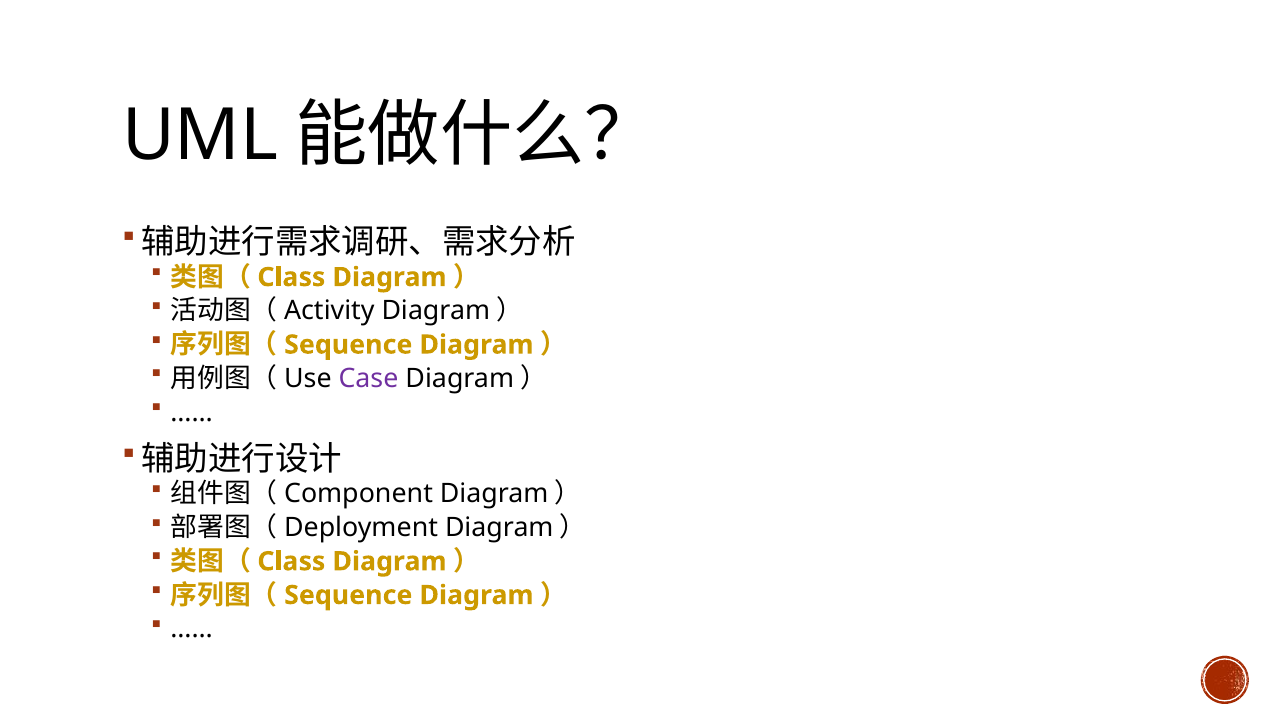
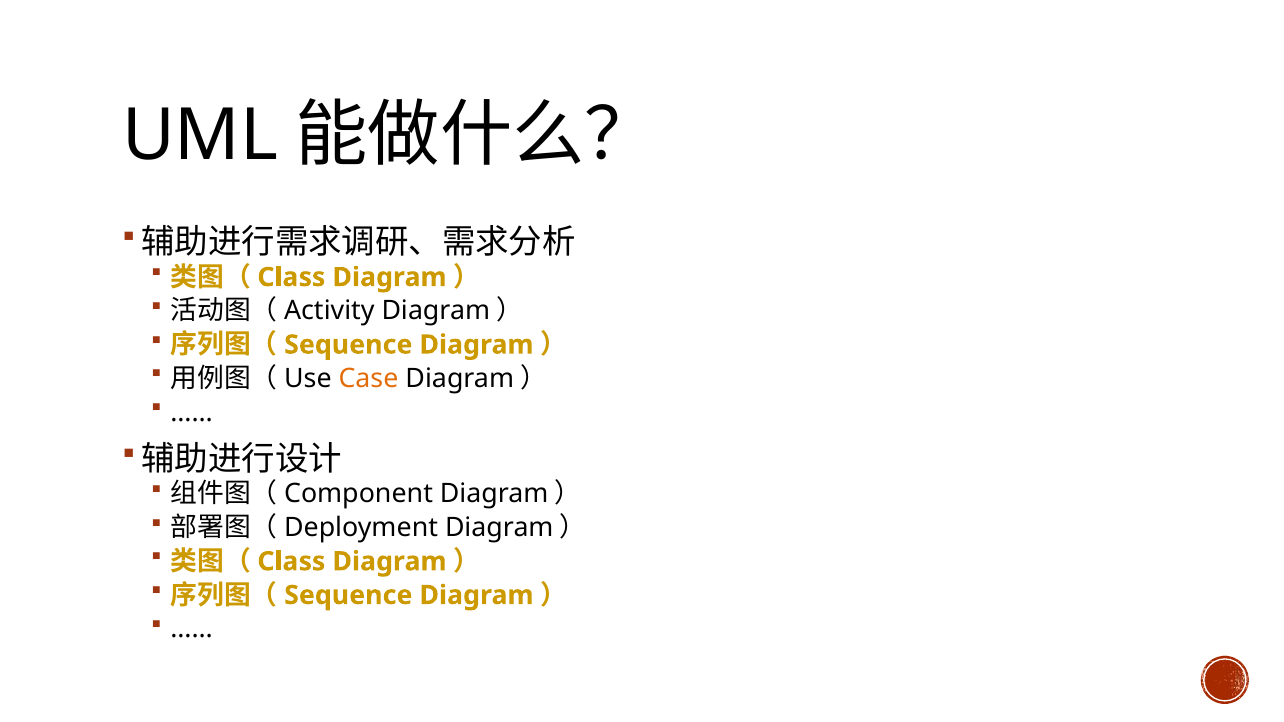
Case colour: purple -> orange (368, 379)
